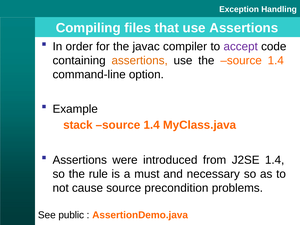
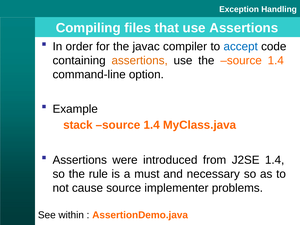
accept colour: purple -> blue (241, 46)
precondition: precondition -> implementer (176, 188)
public: public -> within (71, 215)
